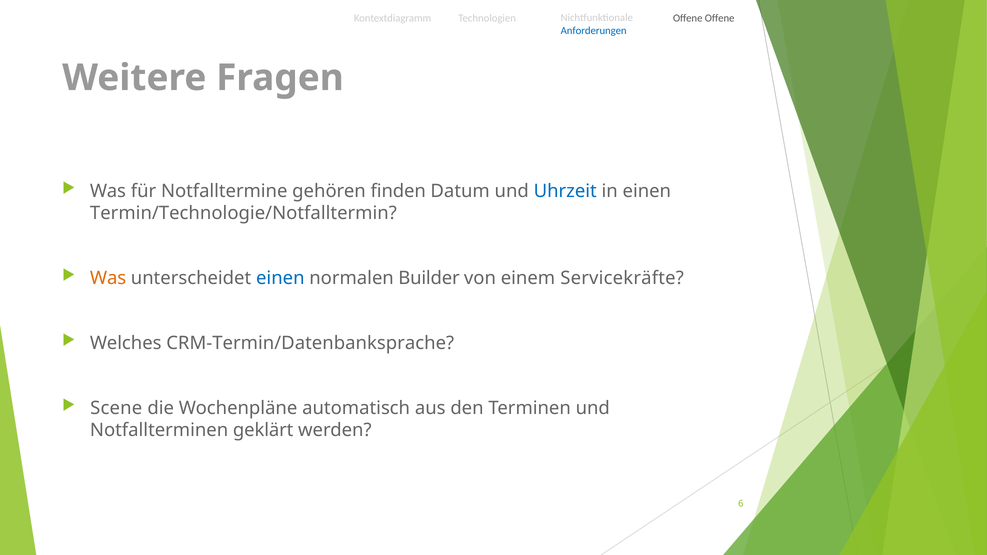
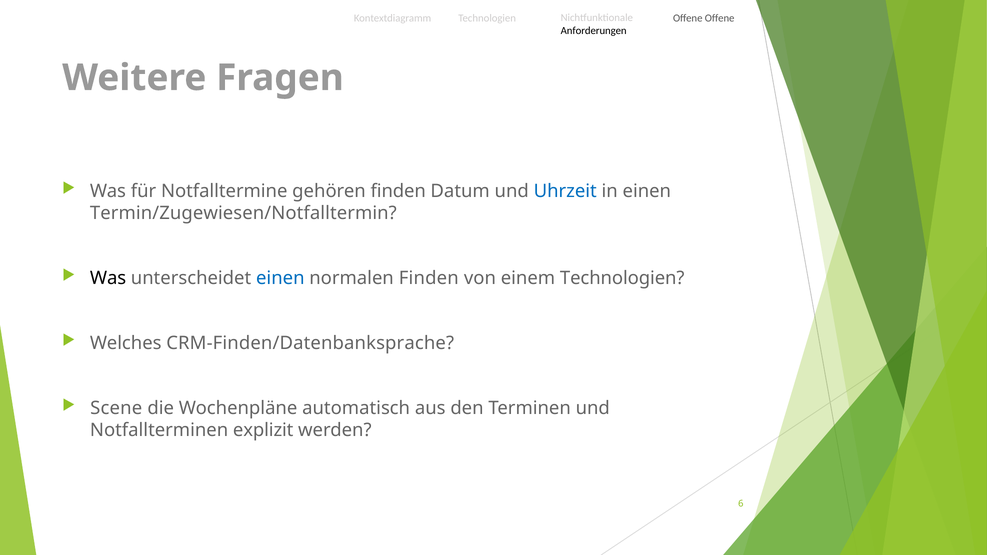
Anforderungen colour: blue -> black (594, 31)
Termin/Technologie/Notfalltermin: Termin/Technologie/Notfalltermin -> Termin/Zugewiesen/Notfalltermin (243, 213)
Was colour: orange -> black (108, 278)
normalen Builder: Builder -> Finden (429, 278)
einem Servicekräfte: Servicekräfte -> Technologien (622, 278)
CRM-Termin/Datenbanksprache: CRM-Termin/Datenbanksprache -> CRM-Finden/Datenbanksprache (310, 343)
geklärt: geklärt -> explizit (263, 430)
